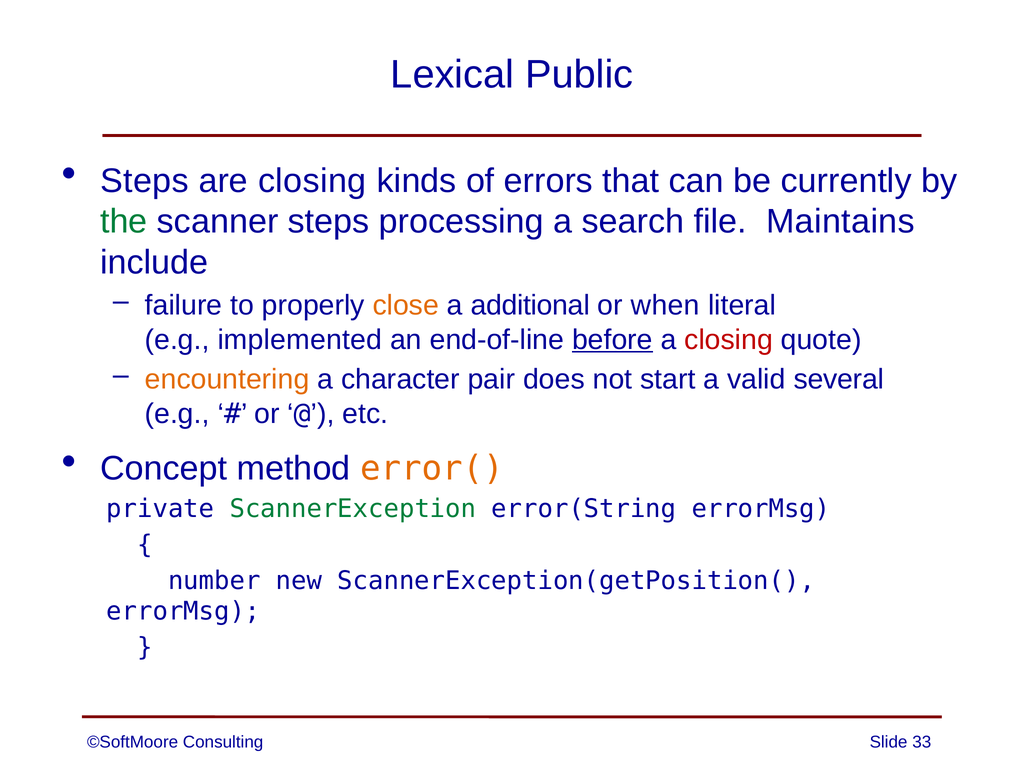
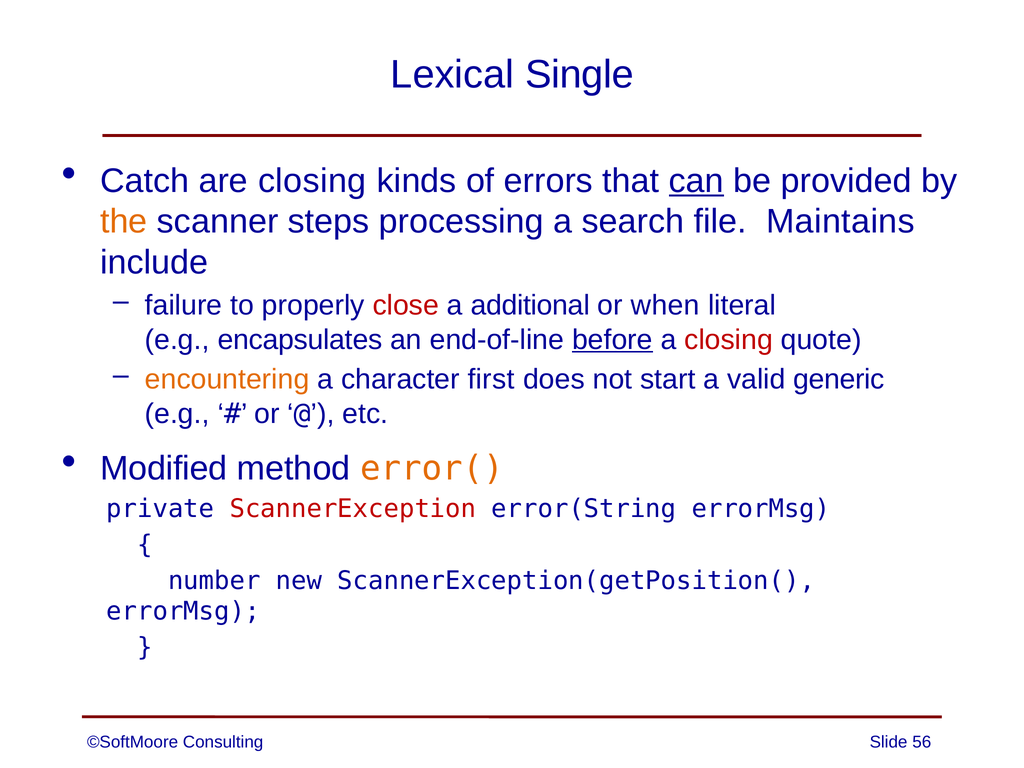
Public: Public -> Single (579, 75)
Steps: Steps -> Catch (145, 181)
can underline: none -> present (696, 181)
currently: currently -> provided (846, 181)
the colour: green -> orange (124, 222)
close colour: orange -> red (406, 306)
implemented: implemented -> encapsulates (300, 340)
pair: pair -> first (491, 379)
several: several -> generic (839, 379)
Concept: Concept -> Modified (164, 469)
ScannerException colour: green -> red (353, 509)
33: 33 -> 56 (922, 742)
